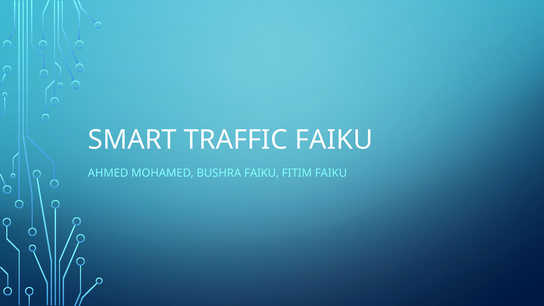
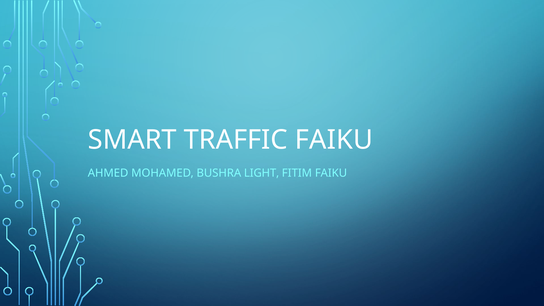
BUSHRA FAIKU: FAIKU -> LIGHT (262, 173)
